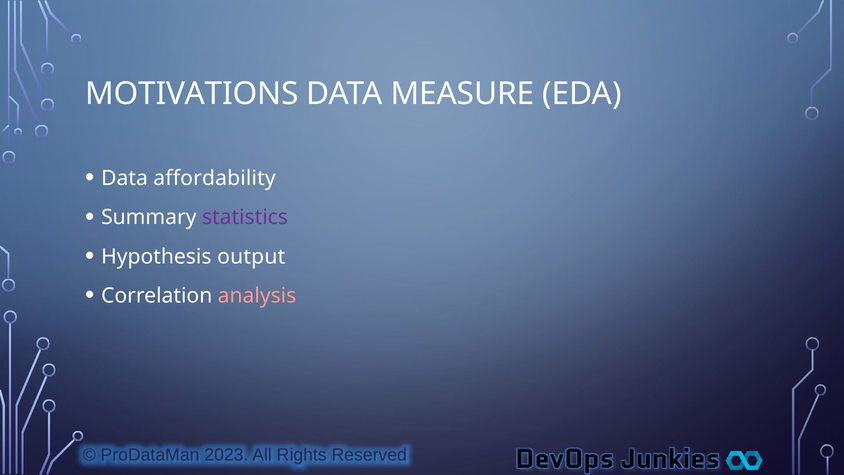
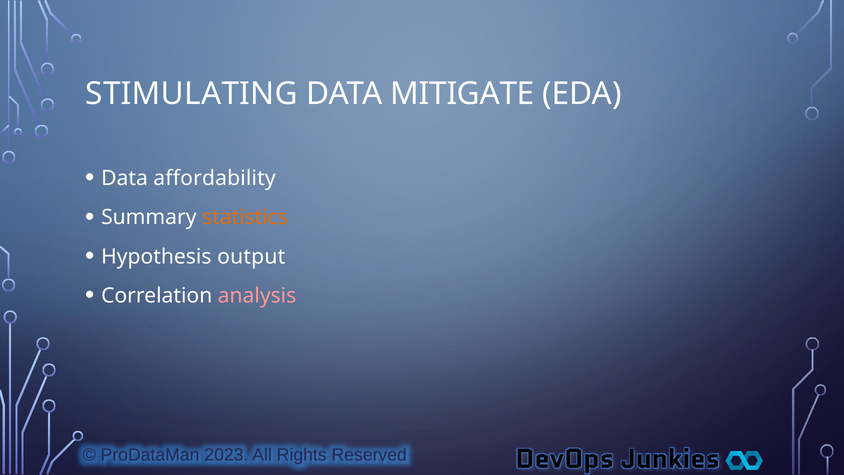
MOTIVATIONS: MOTIVATIONS -> STIMULATING (192, 94)
MEASURE: MEASURE -> MITIGATE (462, 94)
statistics colour: purple -> orange (245, 217)
